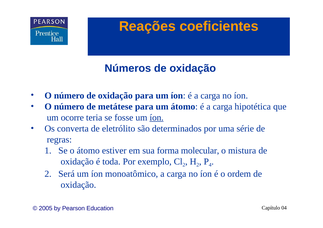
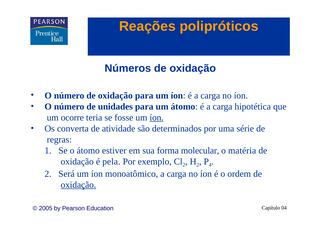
coeficientes: coeficientes -> polipróticos (219, 26)
metátese: metátese -> unidades (115, 107)
eletrólito: eletrólito -> atividade (119, 129)
mistura: mistura -> matéria (242, 151)
toda: toda -> pela (111, 162)
oxidação underline: none -> present (78, 185)
